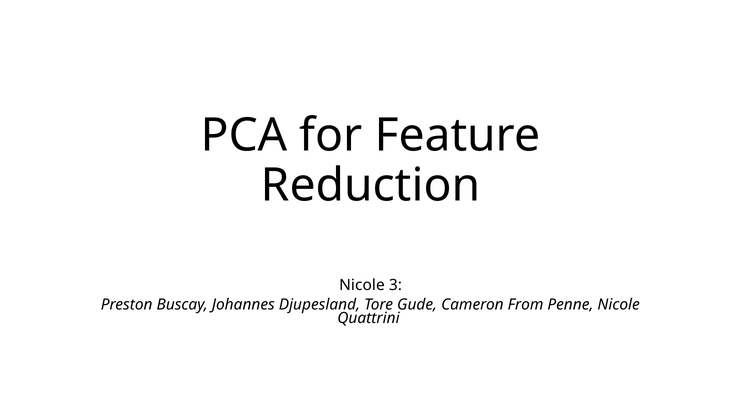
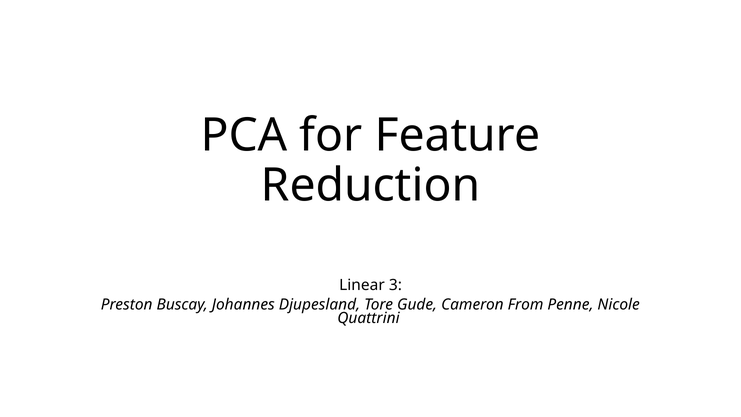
Nicole: Nicole -> Linear (362, 285)
